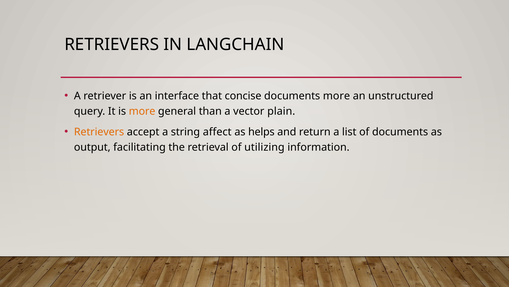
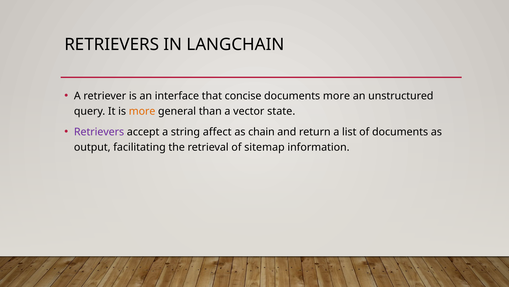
plain: plain -> state (281, 111)
Retrievers colour: orange -> purple (99, 132)
helps: helps -> chain (261, 132)
utilizing: utilizing -> sitemap (264, 147)
